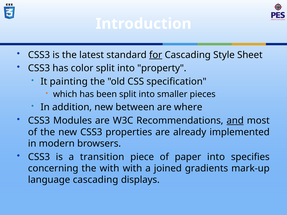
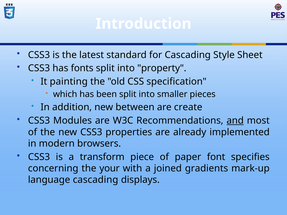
for underline: present -> none (156, 55)
color: color -> fonts (82, 68)
where: where -> create (188, 107)
transition: transition -> transform (102, 157)
paper into: into -> font (216, 157)
the with: with -> your (110, 169)
